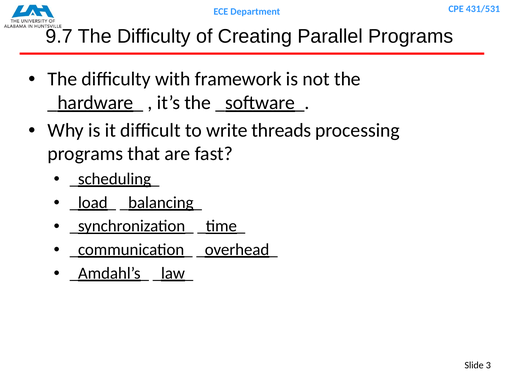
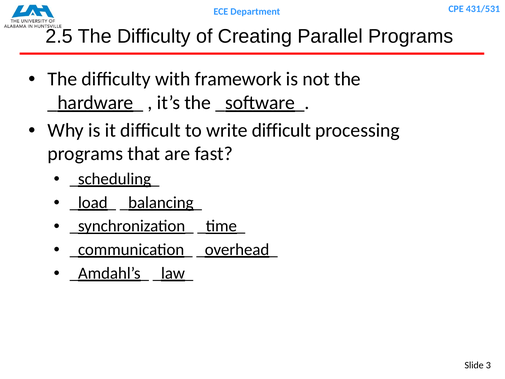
9.7: 9.7 -> 2.5 (59, 36)
write threads: threads -> difficult (281, 130)
